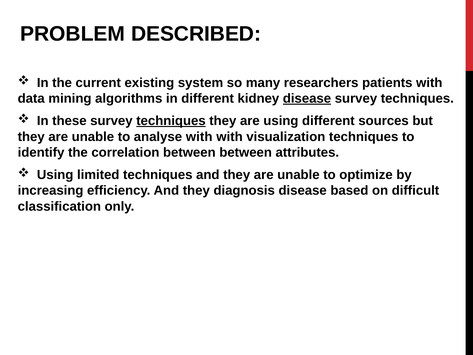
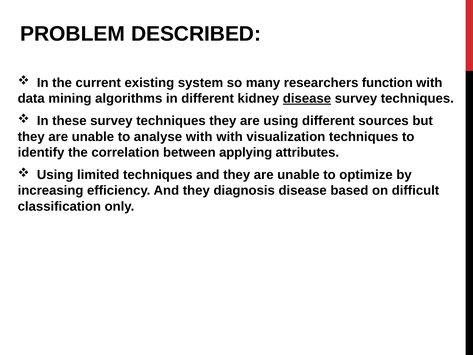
patients: patients -> function (387, 83)
techniques underline: present -> none (171, 121)
between between: between -> applying (246, 152)
